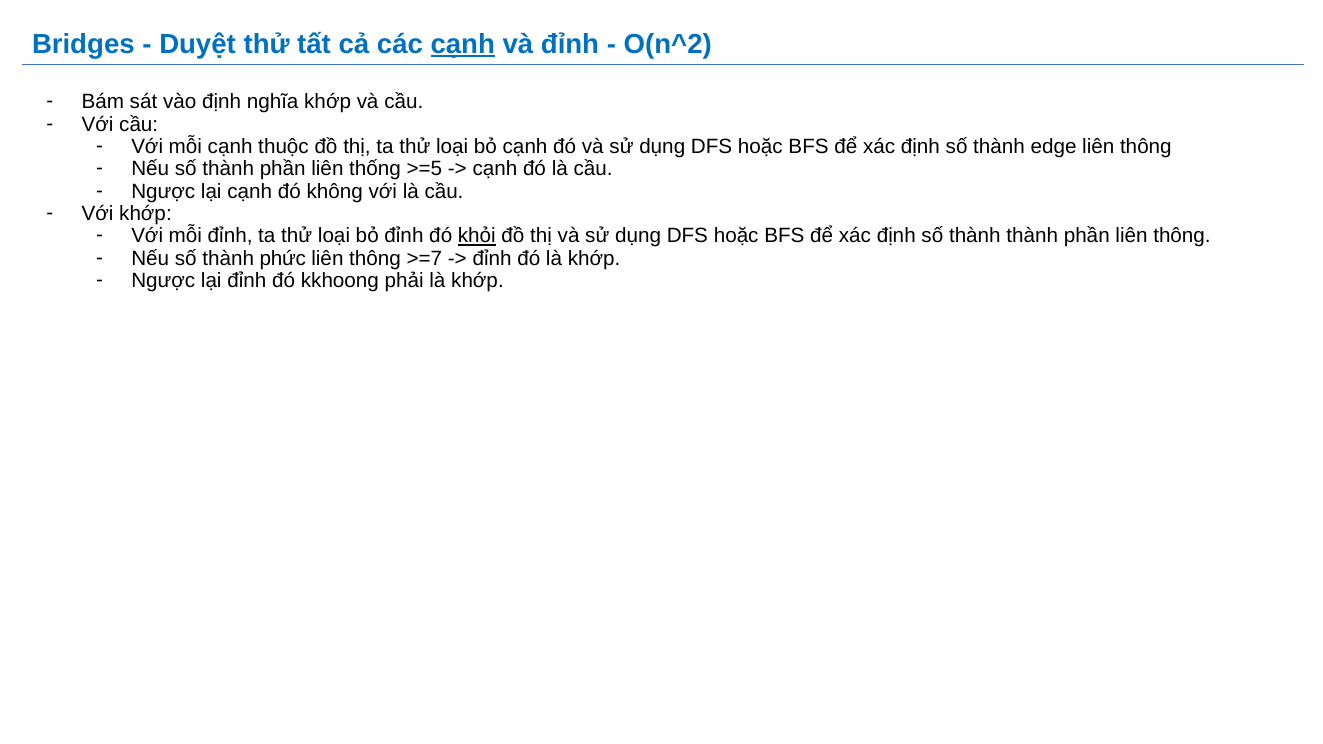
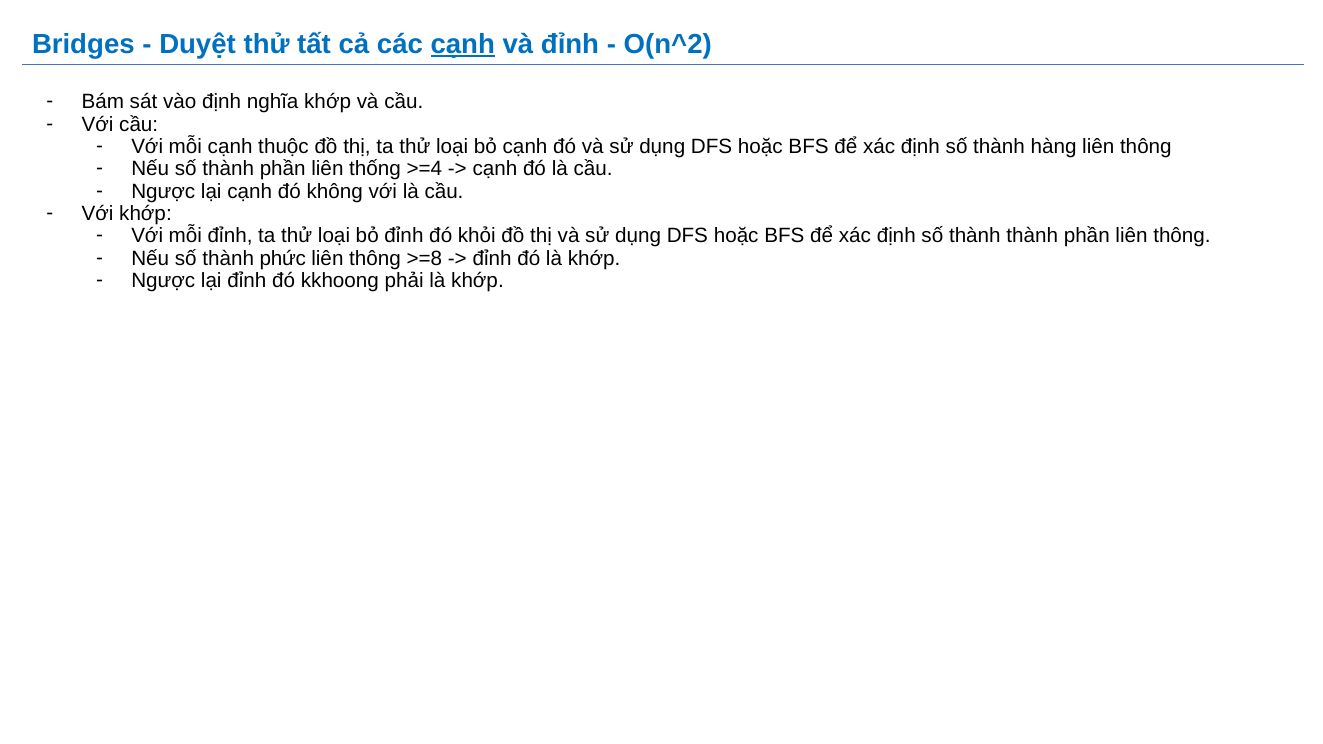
edge: edge -> hàng (1054, 147)
>=5: >=5 -> >=4 (424, 169)
khỏi underline: present -> none (477, 236)
>=7: >=7 -> >=8 (424, 258)
